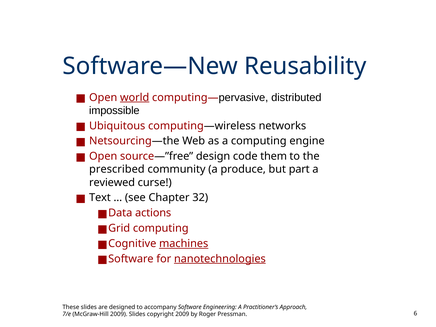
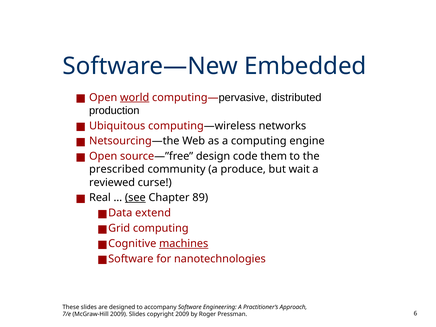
Reusability: Reusability -> Embedded (305, 66)
impossible: impossible -> production (114, 111)
part: part -> wait (299, 169)
Text: Text -> Real (100, 198)
see underline: none -> present (135, 198)
32: 32 -> 89 (200, 198)
actions: actions -> extend (153, 213)
nanotechnologies underline: present -> none (220, 259)
